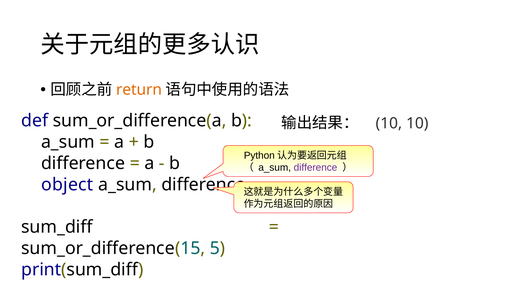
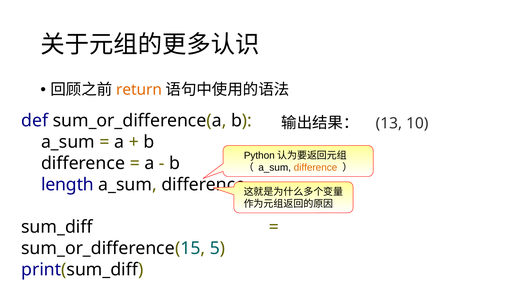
10: 10 -> 13 (389, 123)
difference colour: purple -> orange (316, 167)
object: object -> length (67, 184)
